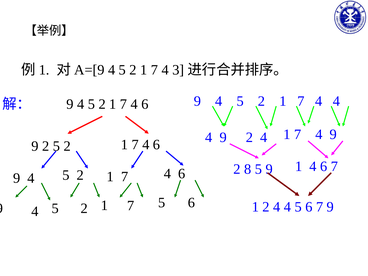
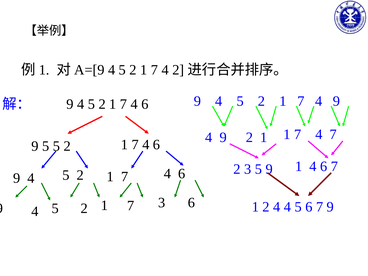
4 3: 3 -> 2 (178, 70)
7 4 4: 4 -> 9 (337, 101)
9 2 4: 4 -> 1 (264, 137)
7 4 9: 9 -> 7 (333, 134)
2: 2 -> 5 (46, 146)
2 8: 8 -> 3 (248, 169)
7 5: 5 -> 3 (162, 203)
